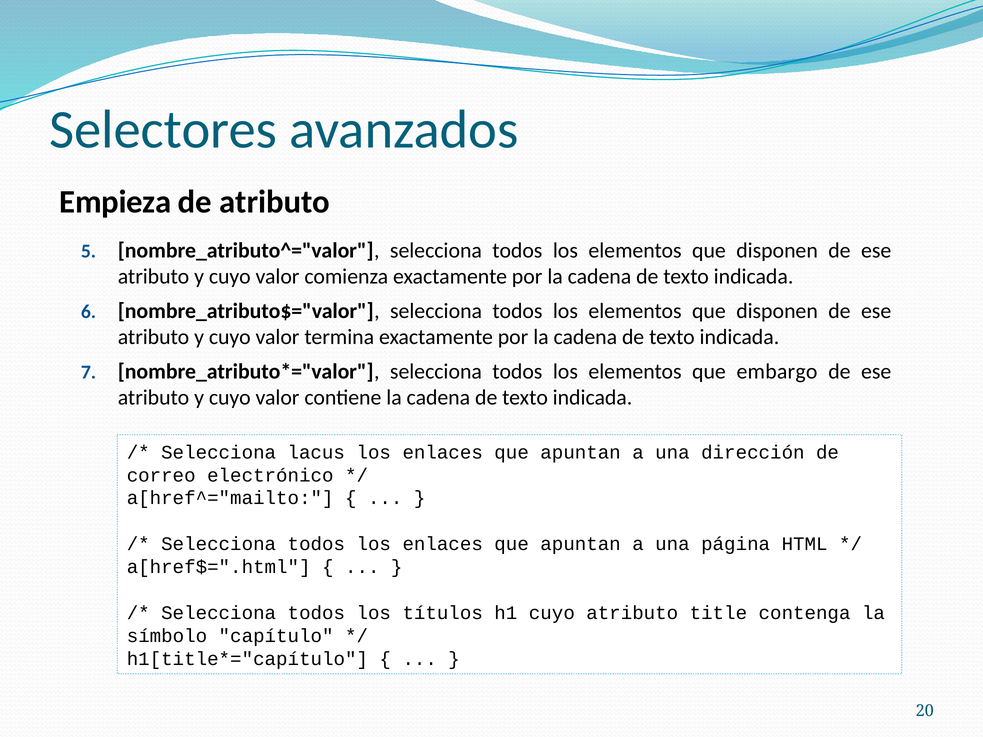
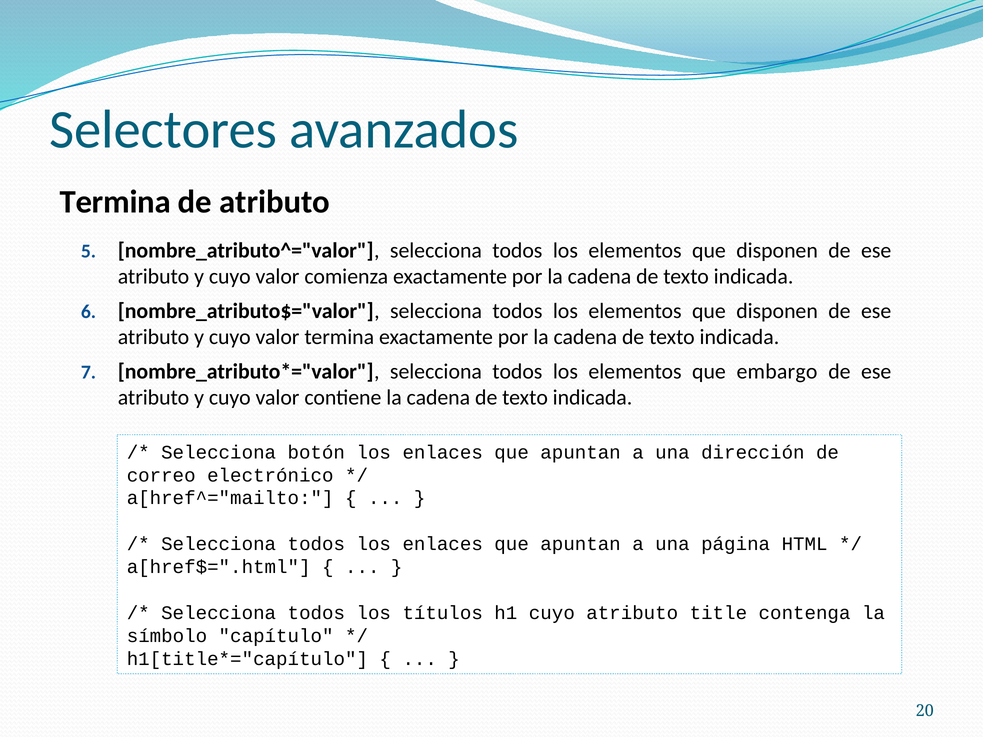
Empieza: Empieza -> Termina (115, 202)
lacus: lacus -> botón (316, 452)
